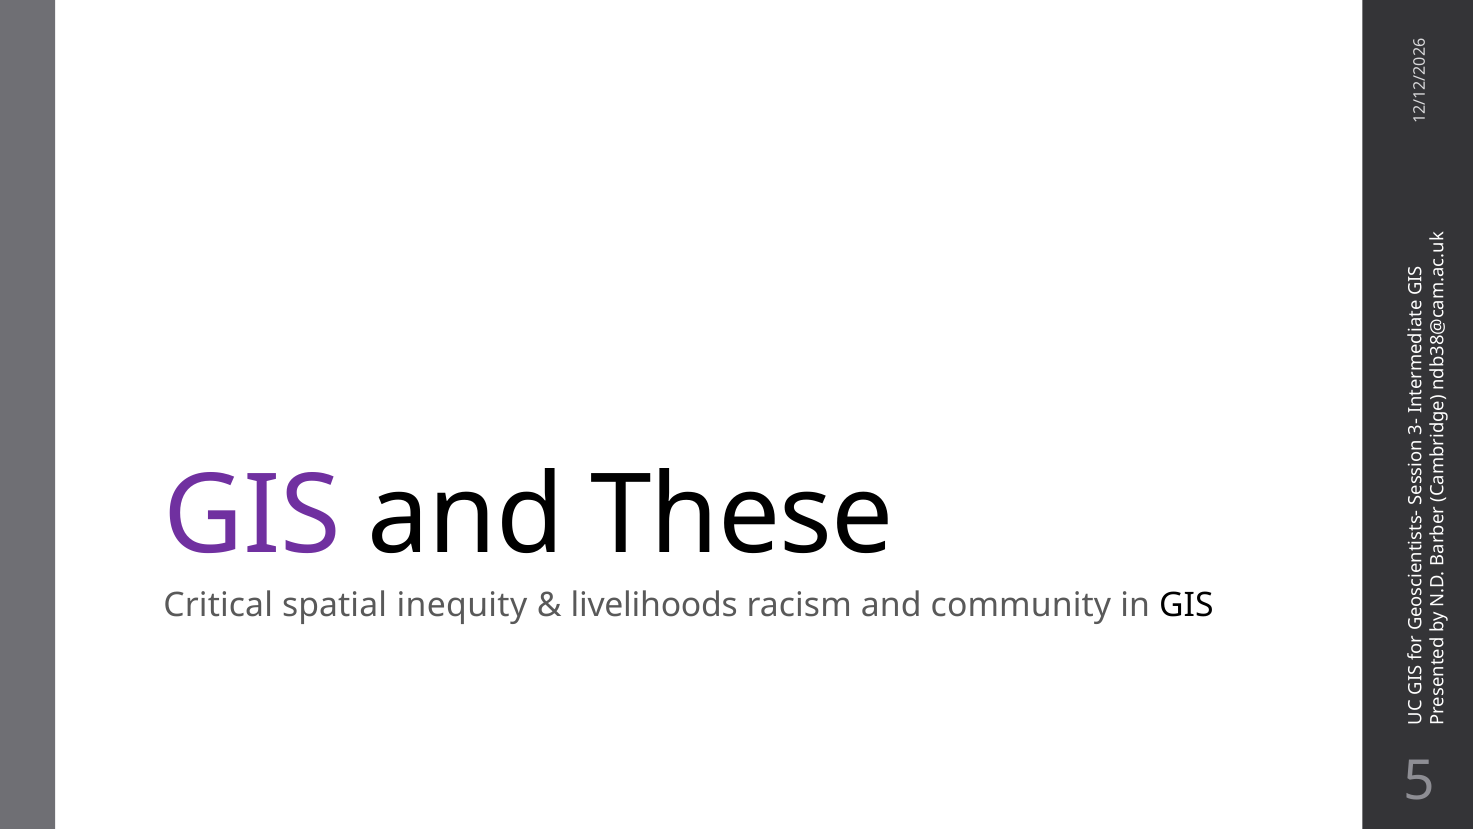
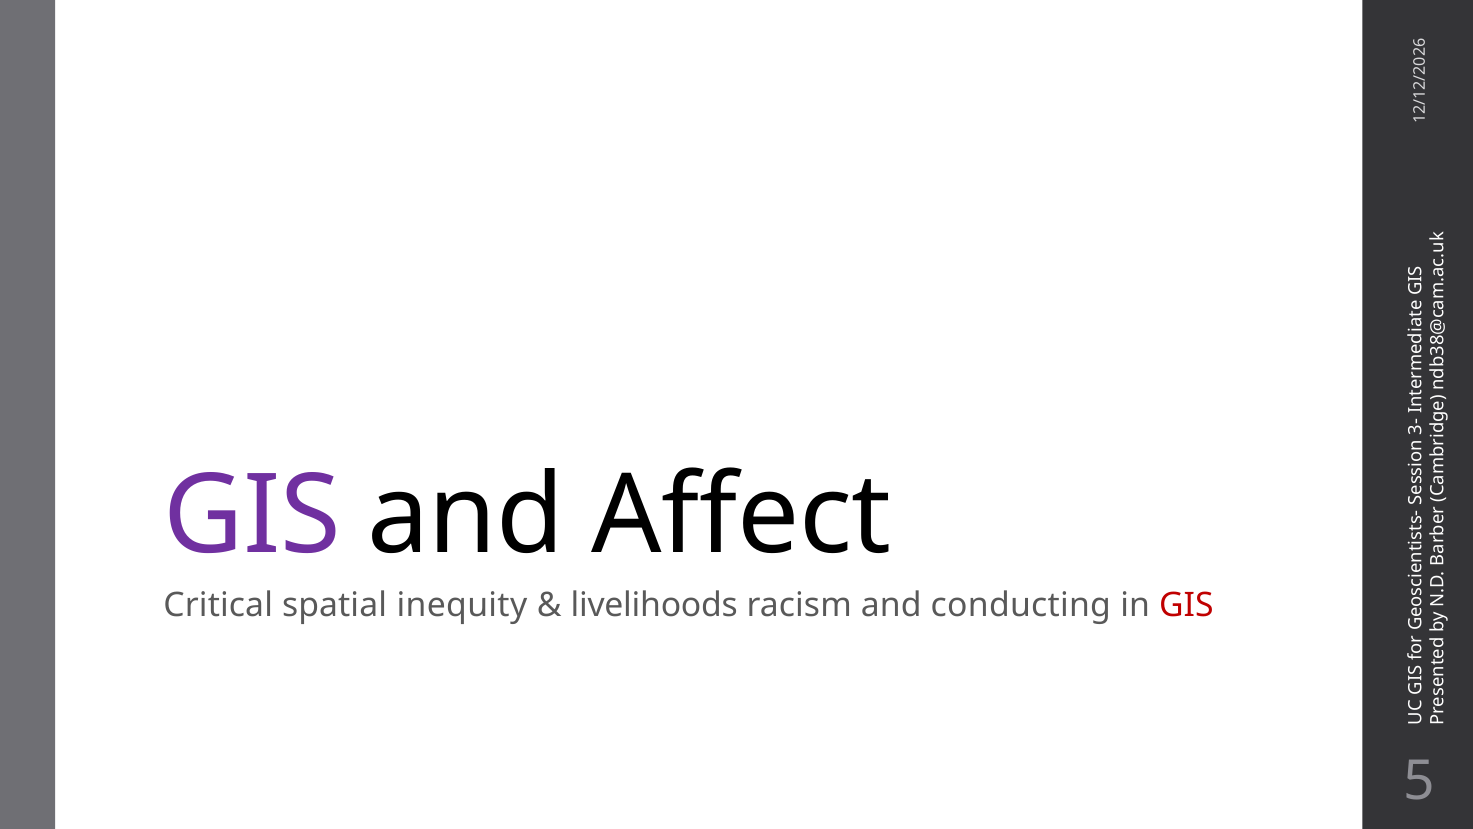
These: These -> Affect (742, 515)
community: community -> conducting (1021, 605)
GIS colour: black -> red (1186, 605)
